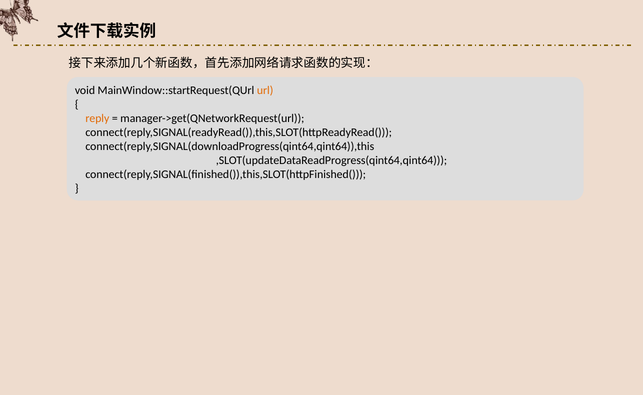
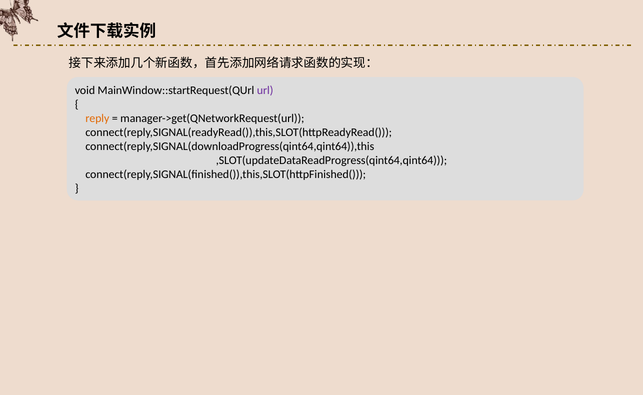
url colour: orange -> purple (265, 91)
